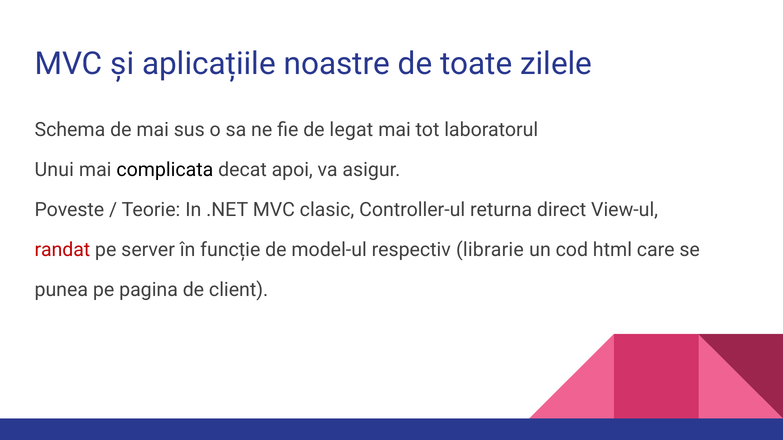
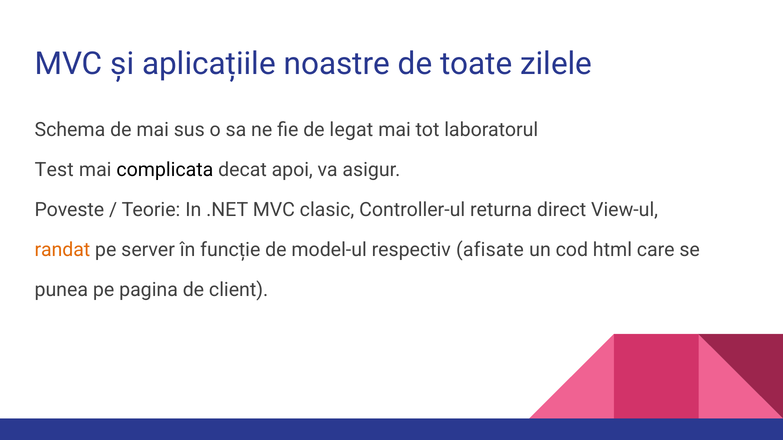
Unui: Unui -> Test (54, 170)
randat colour: red -> orange (62, 250)
librarie: librarie -> afisate (490, 250)
